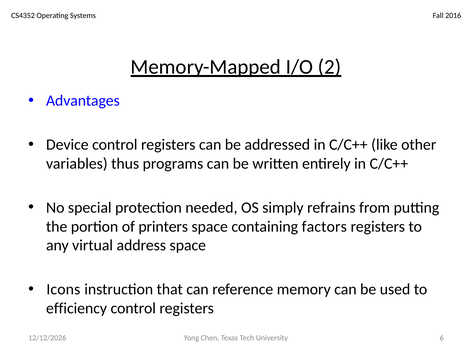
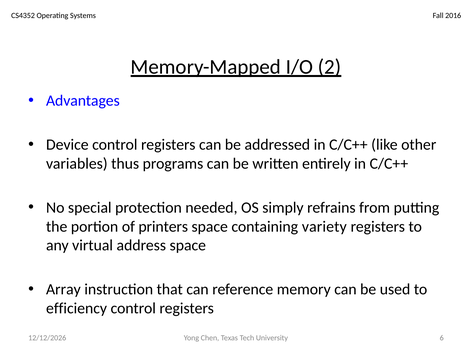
factors: factors -> variety (324, 227)
Icons: Icons -> Array (63, 289)
